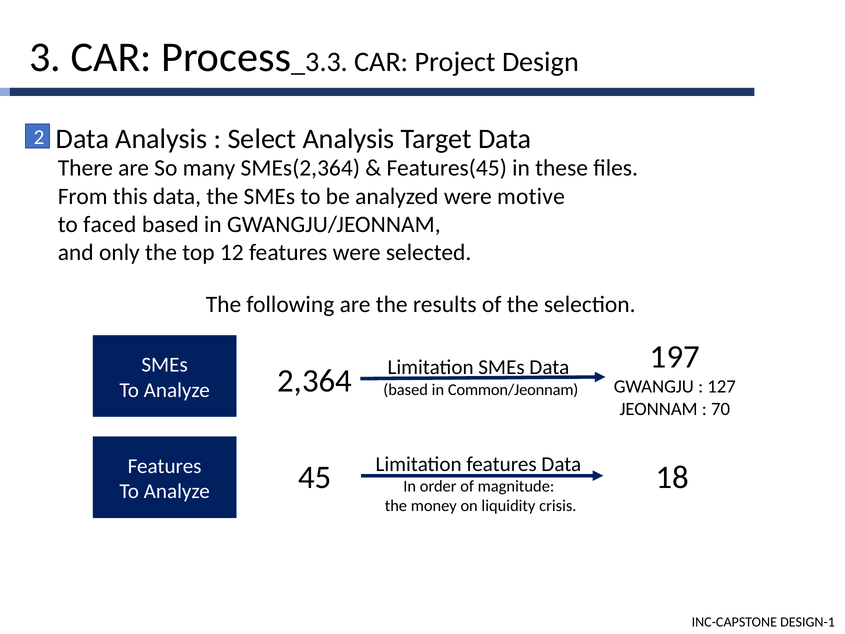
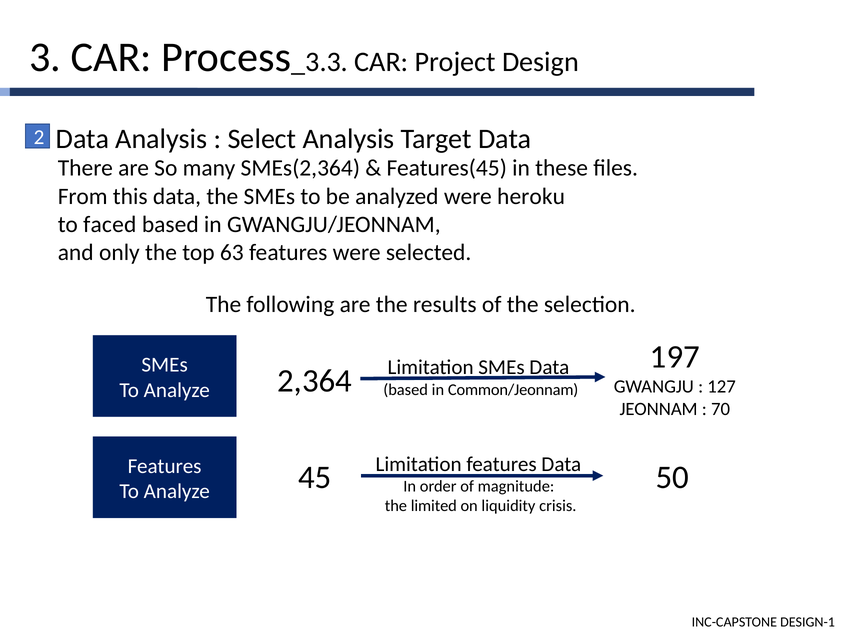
motive: motive -> heroku (531, 196)
12: 12 -> 63 (232, 253)
18: 18 -> 50 (672, 477)
money: money -> limited (434, 506)
